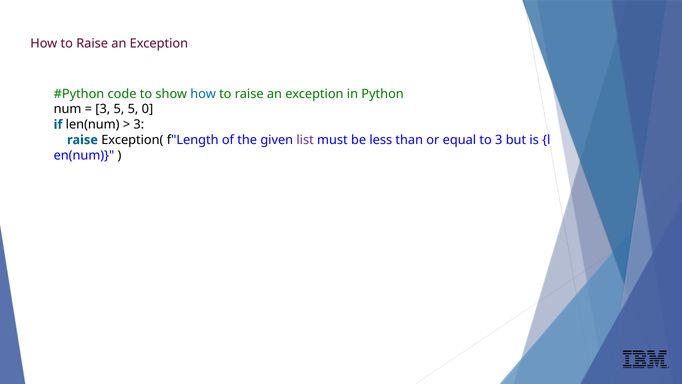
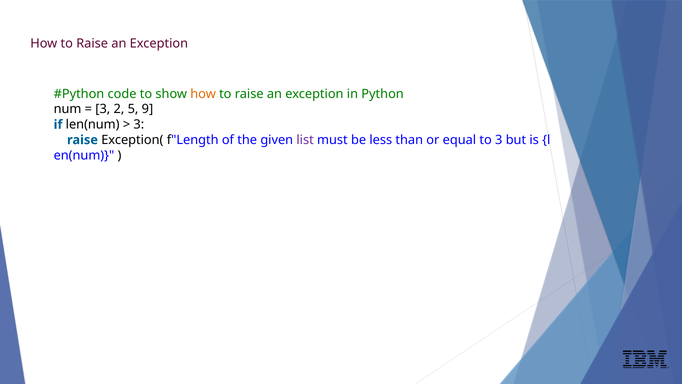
how colour: blue -> orange (203, 94)
3 5: 5 -> 2 (119, 109)
0: 0 -> 9 (147, 109)
